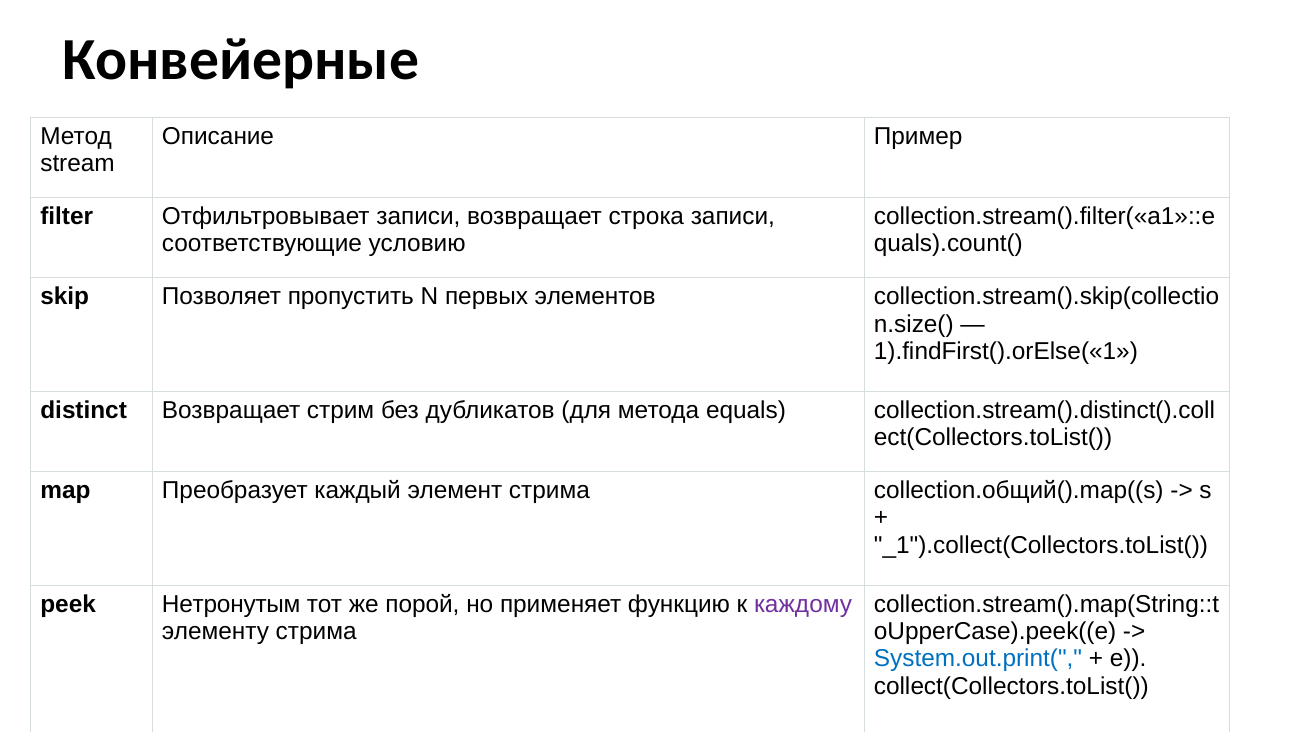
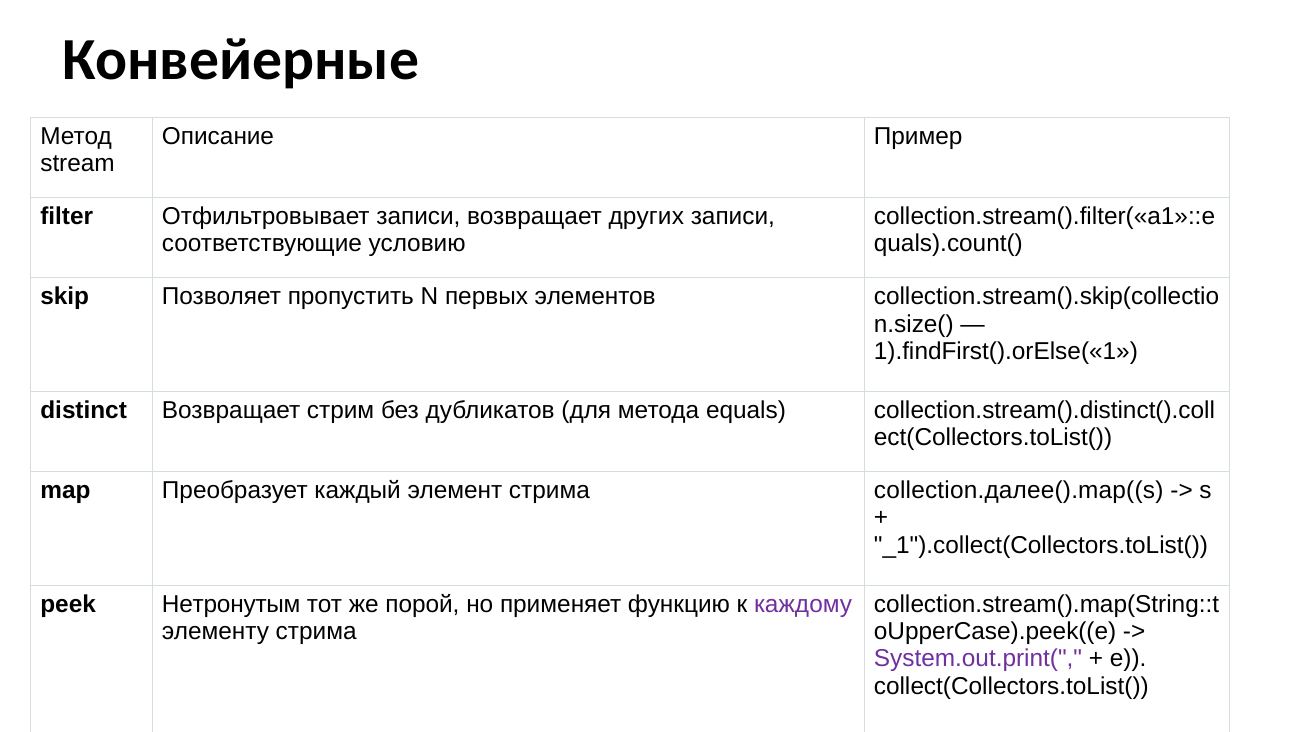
строка: строка -> других (646, 216)
collection.общий().map((s: collection.общий().map((s -> collection.далее().map((s (1019, 490)
System.out.print( colour: blue -> purple (978, 659)
